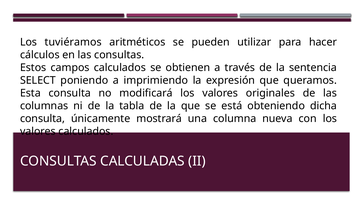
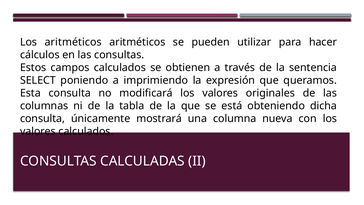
Los tuviéramos: tuviéramos -> aritméticos (73, 42)
